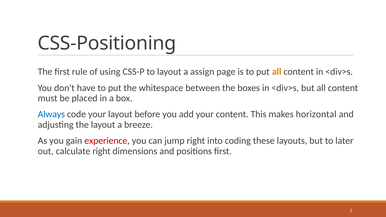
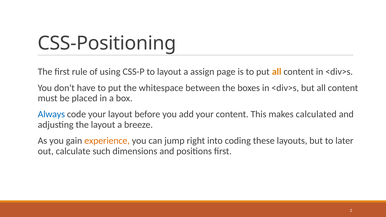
horizontal: horizontal -> calculated (316, 114)
experience colour: red -> orange (107, 141)
calculate right: right -> such (102, 151)
